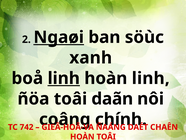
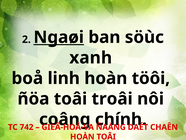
linh underline: present -> none (64, 78)
hoàn linh: linh -> töôi (151, 78)
daãn: daãn -> troâi (112, 99)
